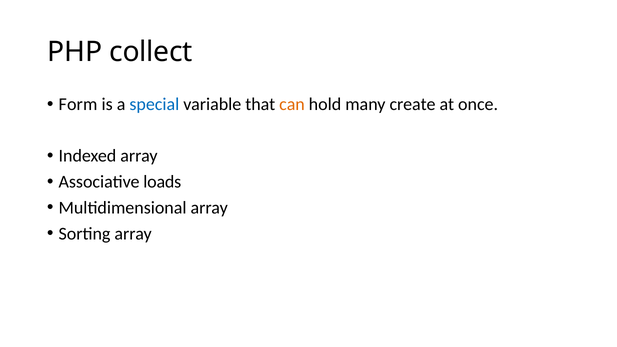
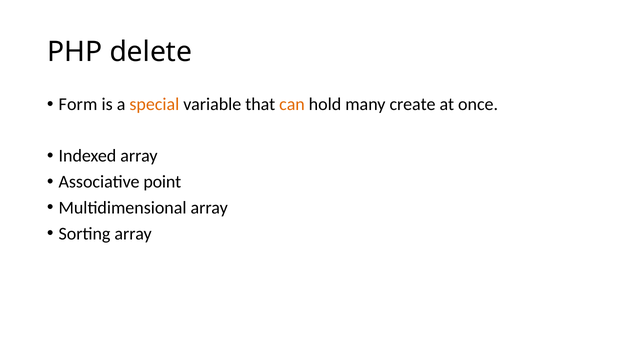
collect: collect -> delete (151, 52)
special colour: blue -> orange (154, 104)
loads: loads -> point (162, 182)
